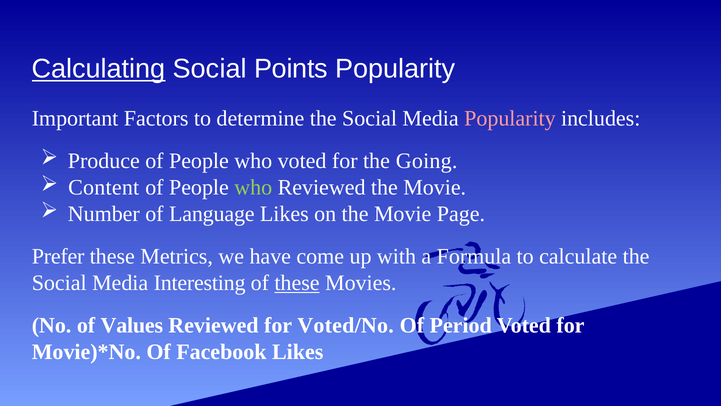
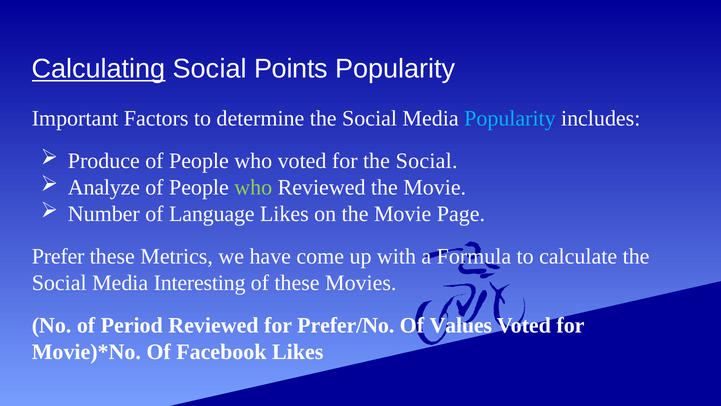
Popularity colour: pink -> light blue (510, 119)
for the Going: Going -> Social (427, 161)
Content: Content -> Analyze (104, 187)
these underline: present -> none (297, 283)
Values: Values -> Period (132, 325)
Voted/No: Voted/No -> Prefer/No (346, 325)
Period: Period -> Values (461, 325)
